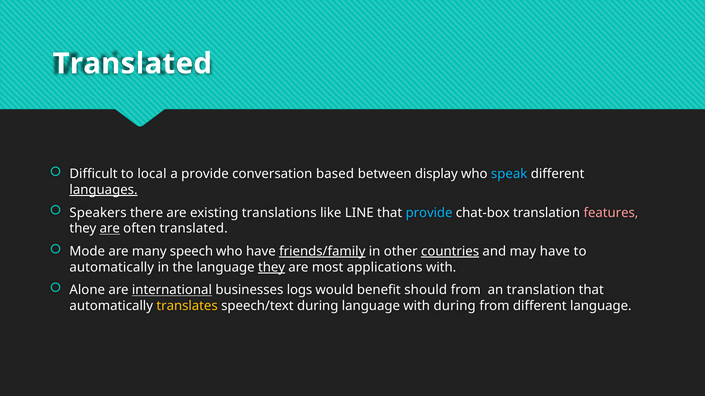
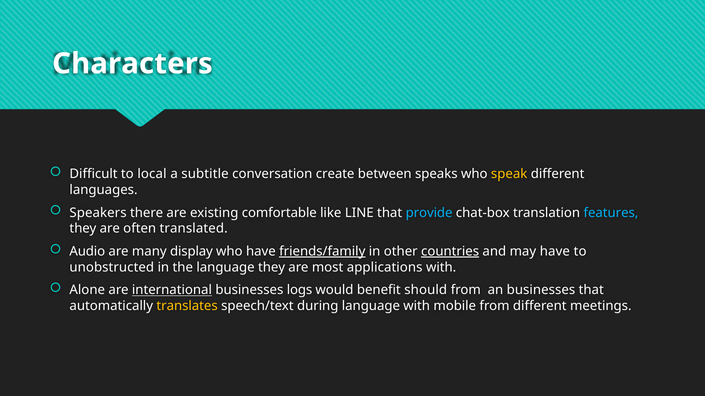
Translated: Translated -> Characters (132, 64)
a provide: provide -> subtitle (205, 174)
based: based -> create (335, 174)
display: display -> speaks (436, 174)
speak colour: light blue -> yellow (509, 174)
languages underline: present -> none (104, 190)
translations: translations -> comfortable (279, 213)
features colour: pink -> light blue (611, 213)
are underline: present -> none (110, 229)
Mode: Mode -> Audio (87, 252)
speech: speech -> display (191, 252)
automatically: automatically -> unobstructed (112, 268)
they underline: present -> none (272, 268)
an translation: translation -> businesses (541, 291)
with during: during -> mobile (455, 306)
different language: language -> meetings (601, 306)
